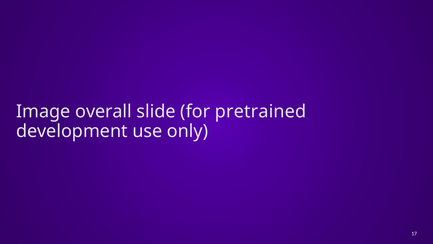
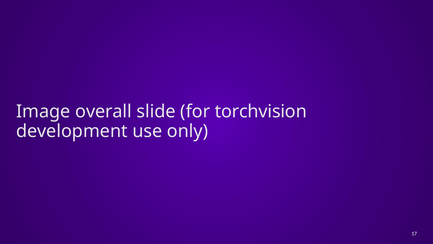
pretrained: pretrained -> torchvision (261, 111)
